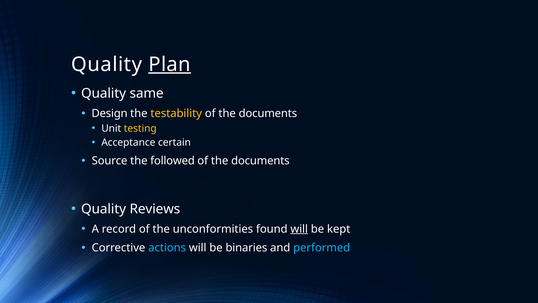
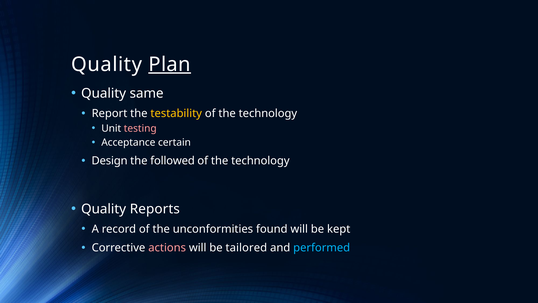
Design: Design -> Report (110, 113)
documents: documents -> technology (268, 113)
testing colour: yellow -> pink (140, 128)
Source: Source -> Design (110, 161)
documents: documents -> technology (260, 161)
Reviews: Reviews -> Reports (155, 209)
will underline: present -> none (299, 229)
actions colour: light blue -> pink (167, 248)
binaries: binaries -> tailored (246, 248)
